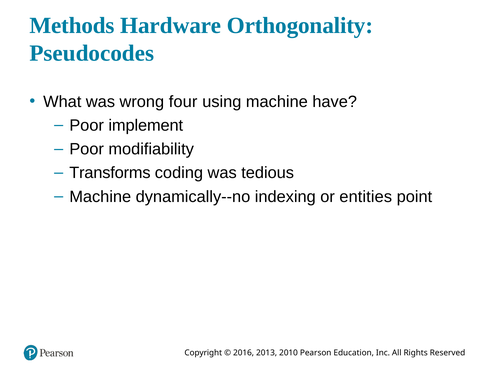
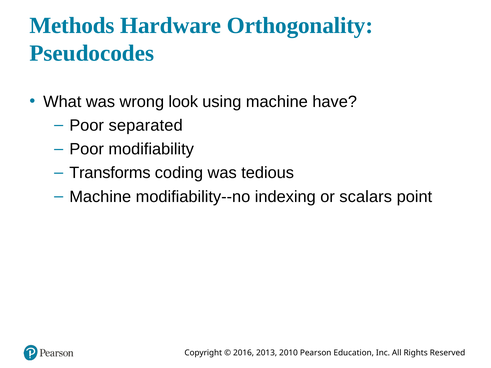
four: four -> look (183, 102)
implement: implement -> separated (146, 126)
dynamically--no: dynamically--no -> modifiability--no (193, 197)
entities: entities -> scalars (366, 197)
